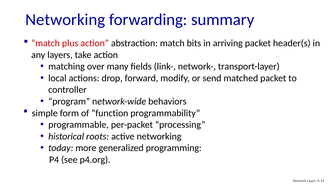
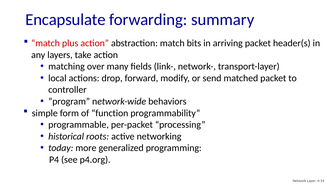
Networking: Networking -> Encapsulate (65, 20)
